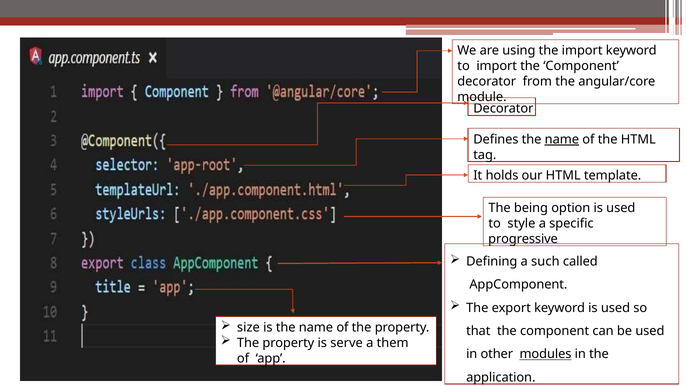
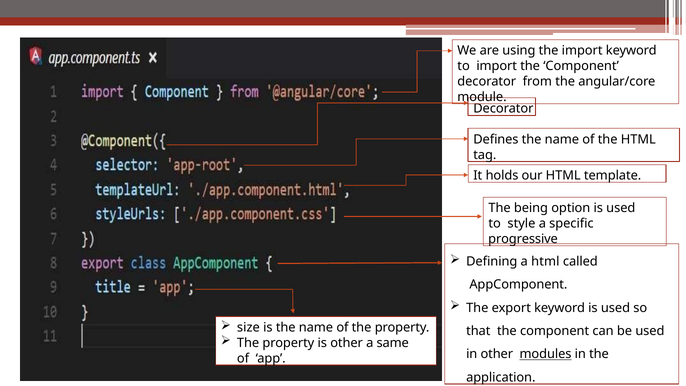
name underline: present -> none (562, 139)
a such: such -> html (545, 261)
is serve: serve -> other (347, 343)
them: them -> same (393, 343)
